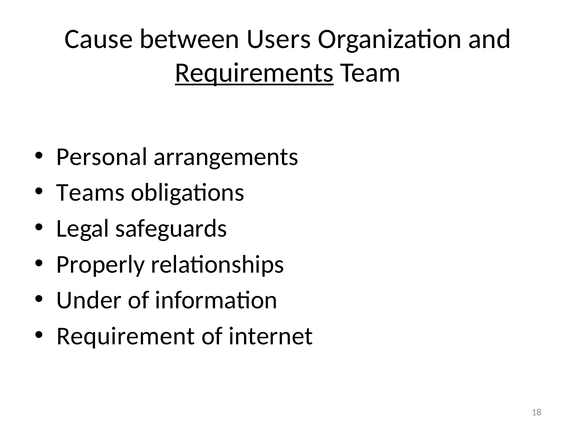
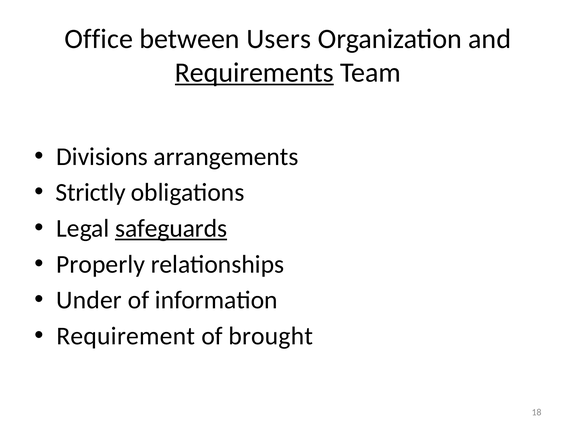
Cause: Cause -> Office (99, 39)
Personal: Personal -> Divisions (102, 157)
Teams: Teams -> Strictly (91, 193)
safeguards underline: none -> present (171, 228)
internet: internet -> brought (271, 336)
